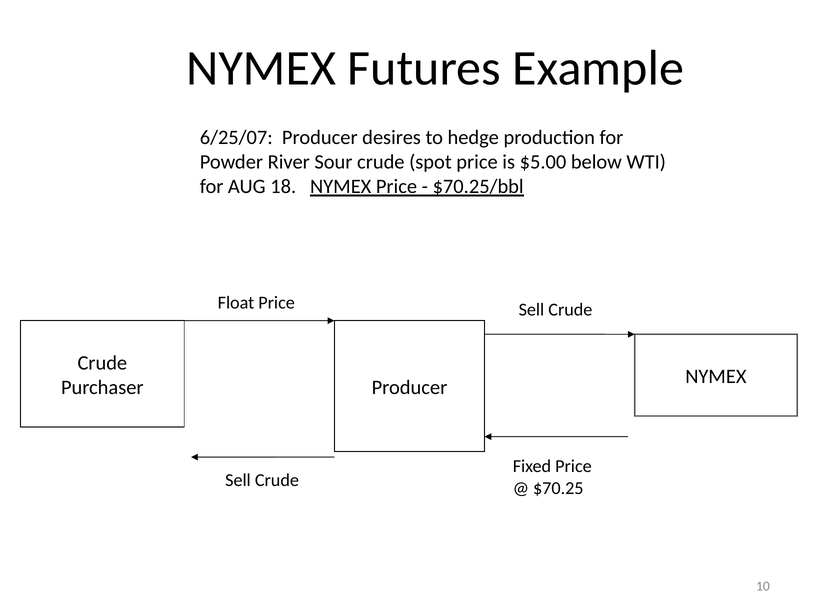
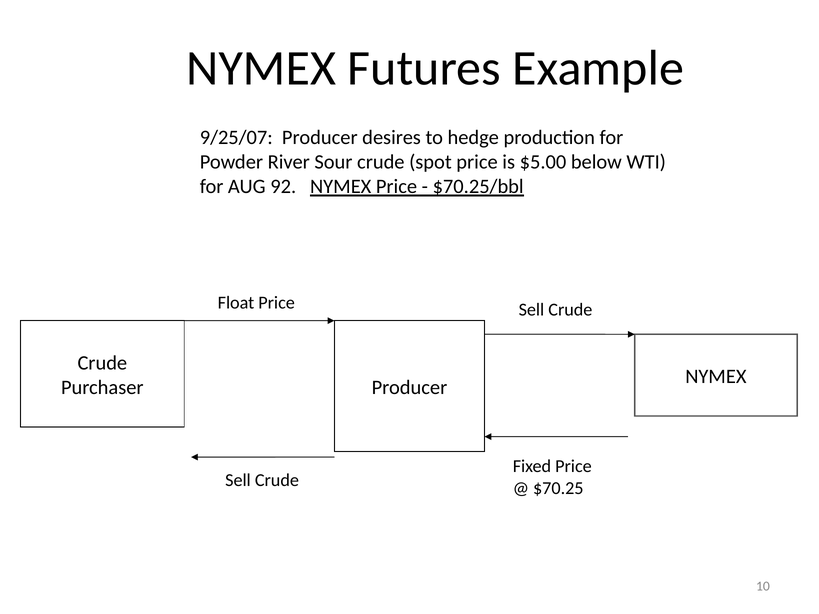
6/25/07: 6/25/07 -> 9/25/07 (236, 137)
18: 18 -> 92 (283, 186)
